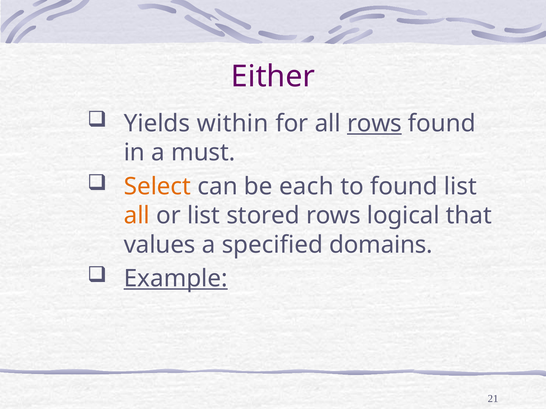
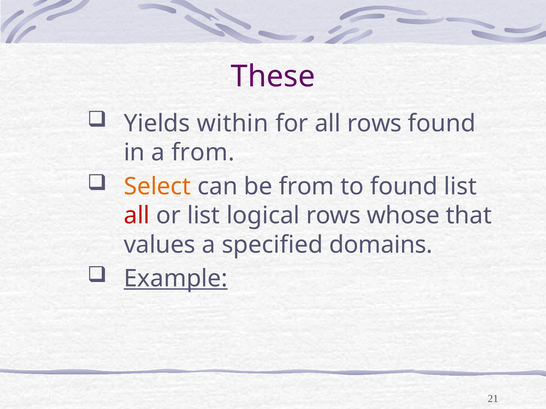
Either: Either -> These (273, 77)
rows underline: present -> none (374, 124)
a must: must -> from (203, 153)
be each: each -> from (307, 187)
all colour: orange -> red (137, 216)
stored: stored -> logical (263, 216)
logical: logical -> whose (403, 216)
